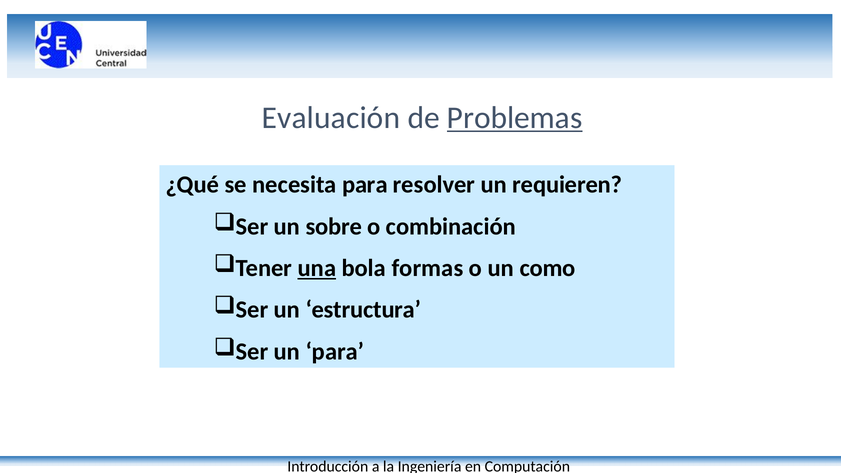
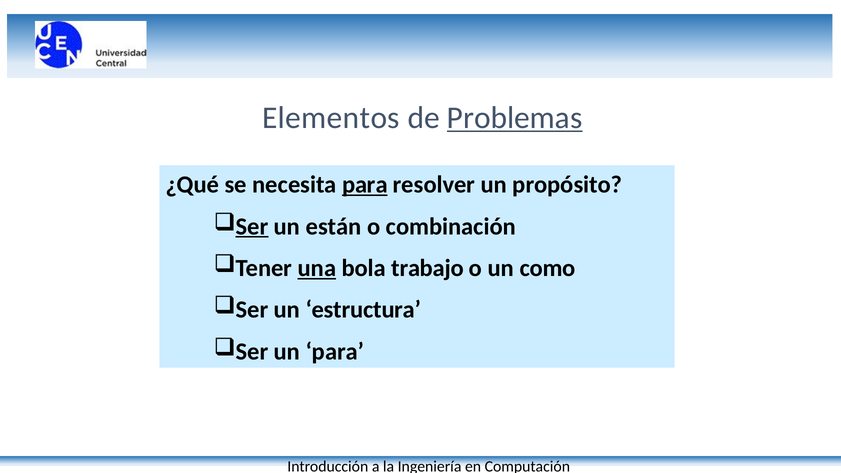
Evaluación: Evaluación -> Elementos (331, 118)
para underline: none -> present (365, 185)
requieren: requieren -> propósito (567, 185)
Ser underline: none -> present (252, 226)
sobre: sobre -> están (334, 226)
formas: formas -> trabajo (428, 268)
